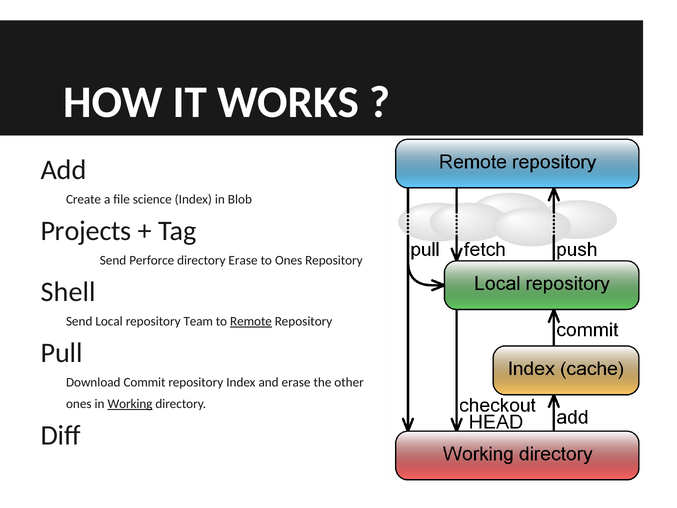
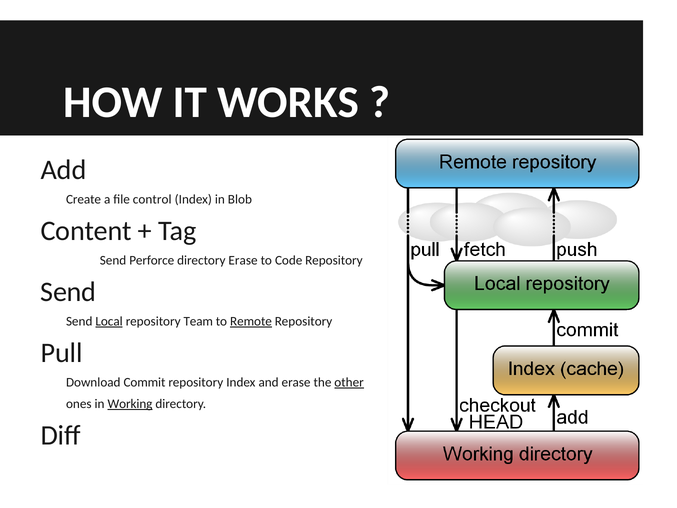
science: science -> control (152, 199)
Projects: Projects -> Content (86, 231)
to Ones: Ones -> Code (289, 260)
Shell: Shell -> Send (68, 292)
Local underline: none -> present (109, 321)
other underline: none -> present (349, 382)
